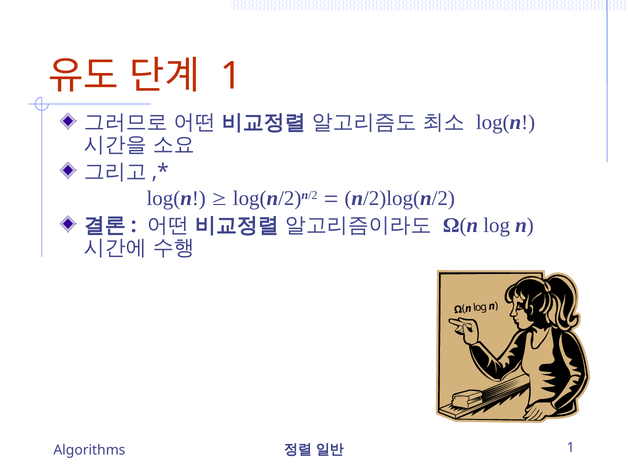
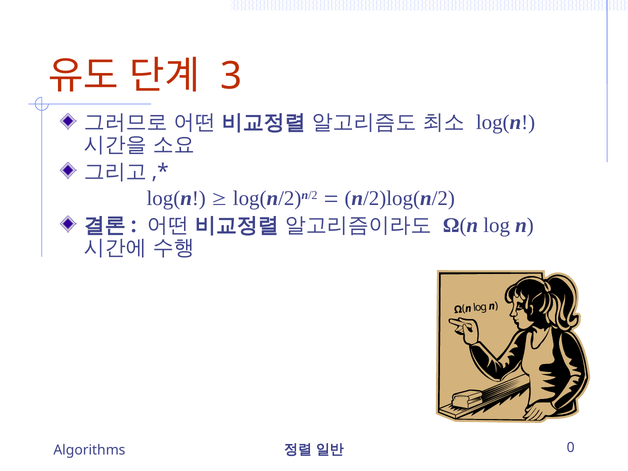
1: 1 -> 3 (231, 76)
1: 1 -> 0 (571, 448)
